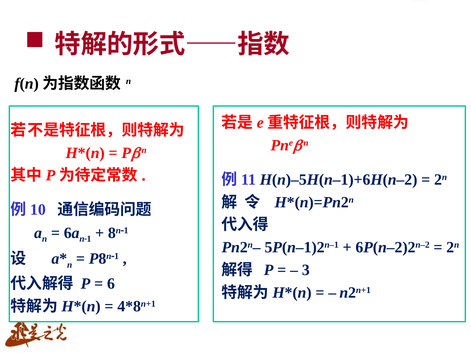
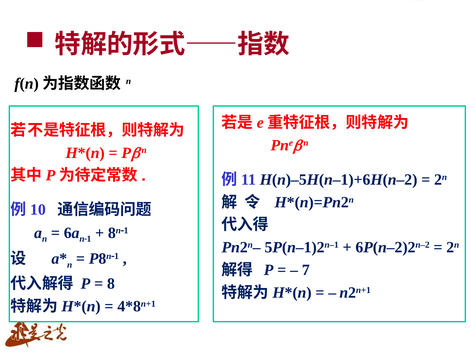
3: 3 -> 7 (306, 270)
6: 6 -> 8 (111, 284)
